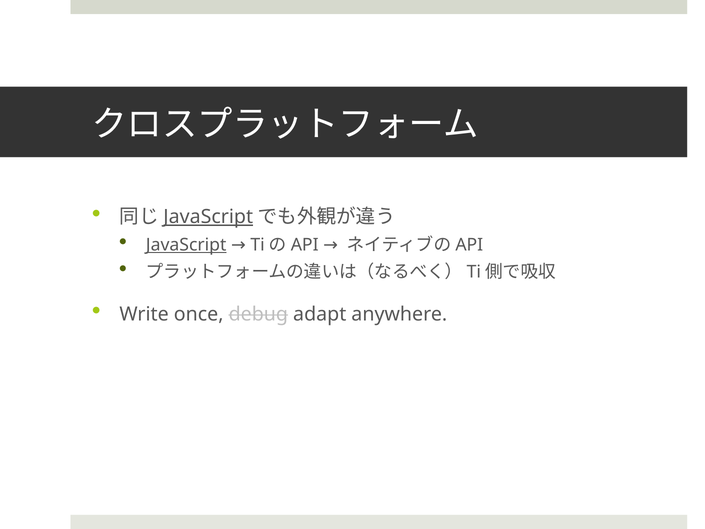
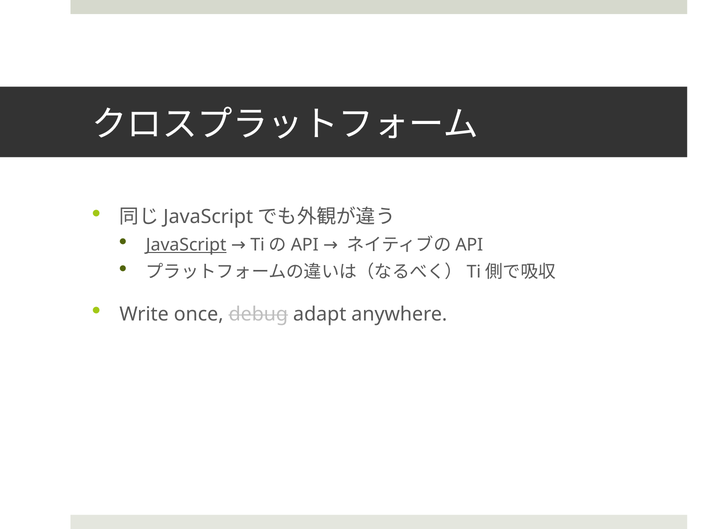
JavaScript underline: present -> none (208, 217)
